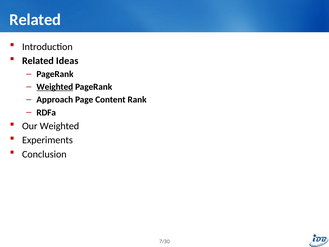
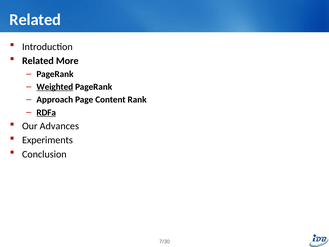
Ideas: Ideas -> More (67, 61)
RDFa underline: none -> present (46, 112)
Our Weighted: Weighted -> Advances (59, 126)
